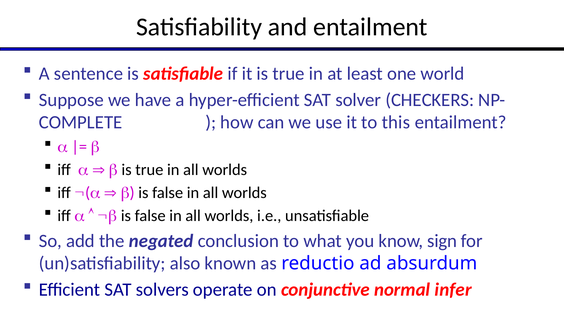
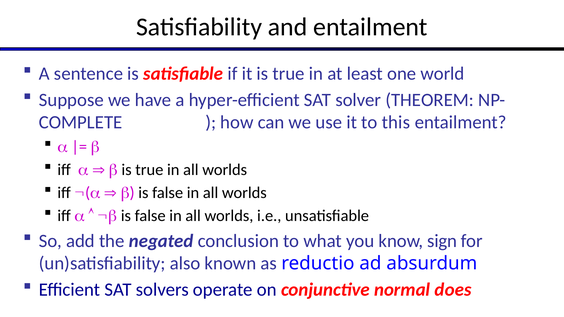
CHECKERS: CHECKERS -> THEOREM (430, 100)
infer: infer -> does (453, 290)
